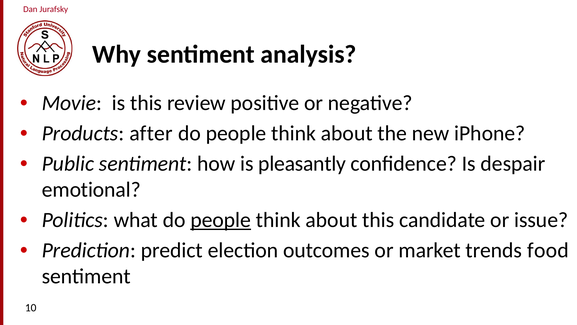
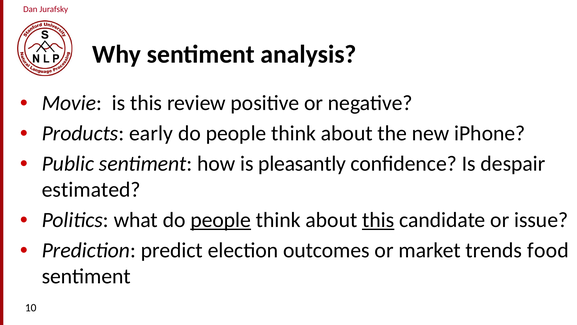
after: after -> early (151, 133)
emotional: emotional -> estimated (91, 189)
this underline: none -> present (378, 220)
